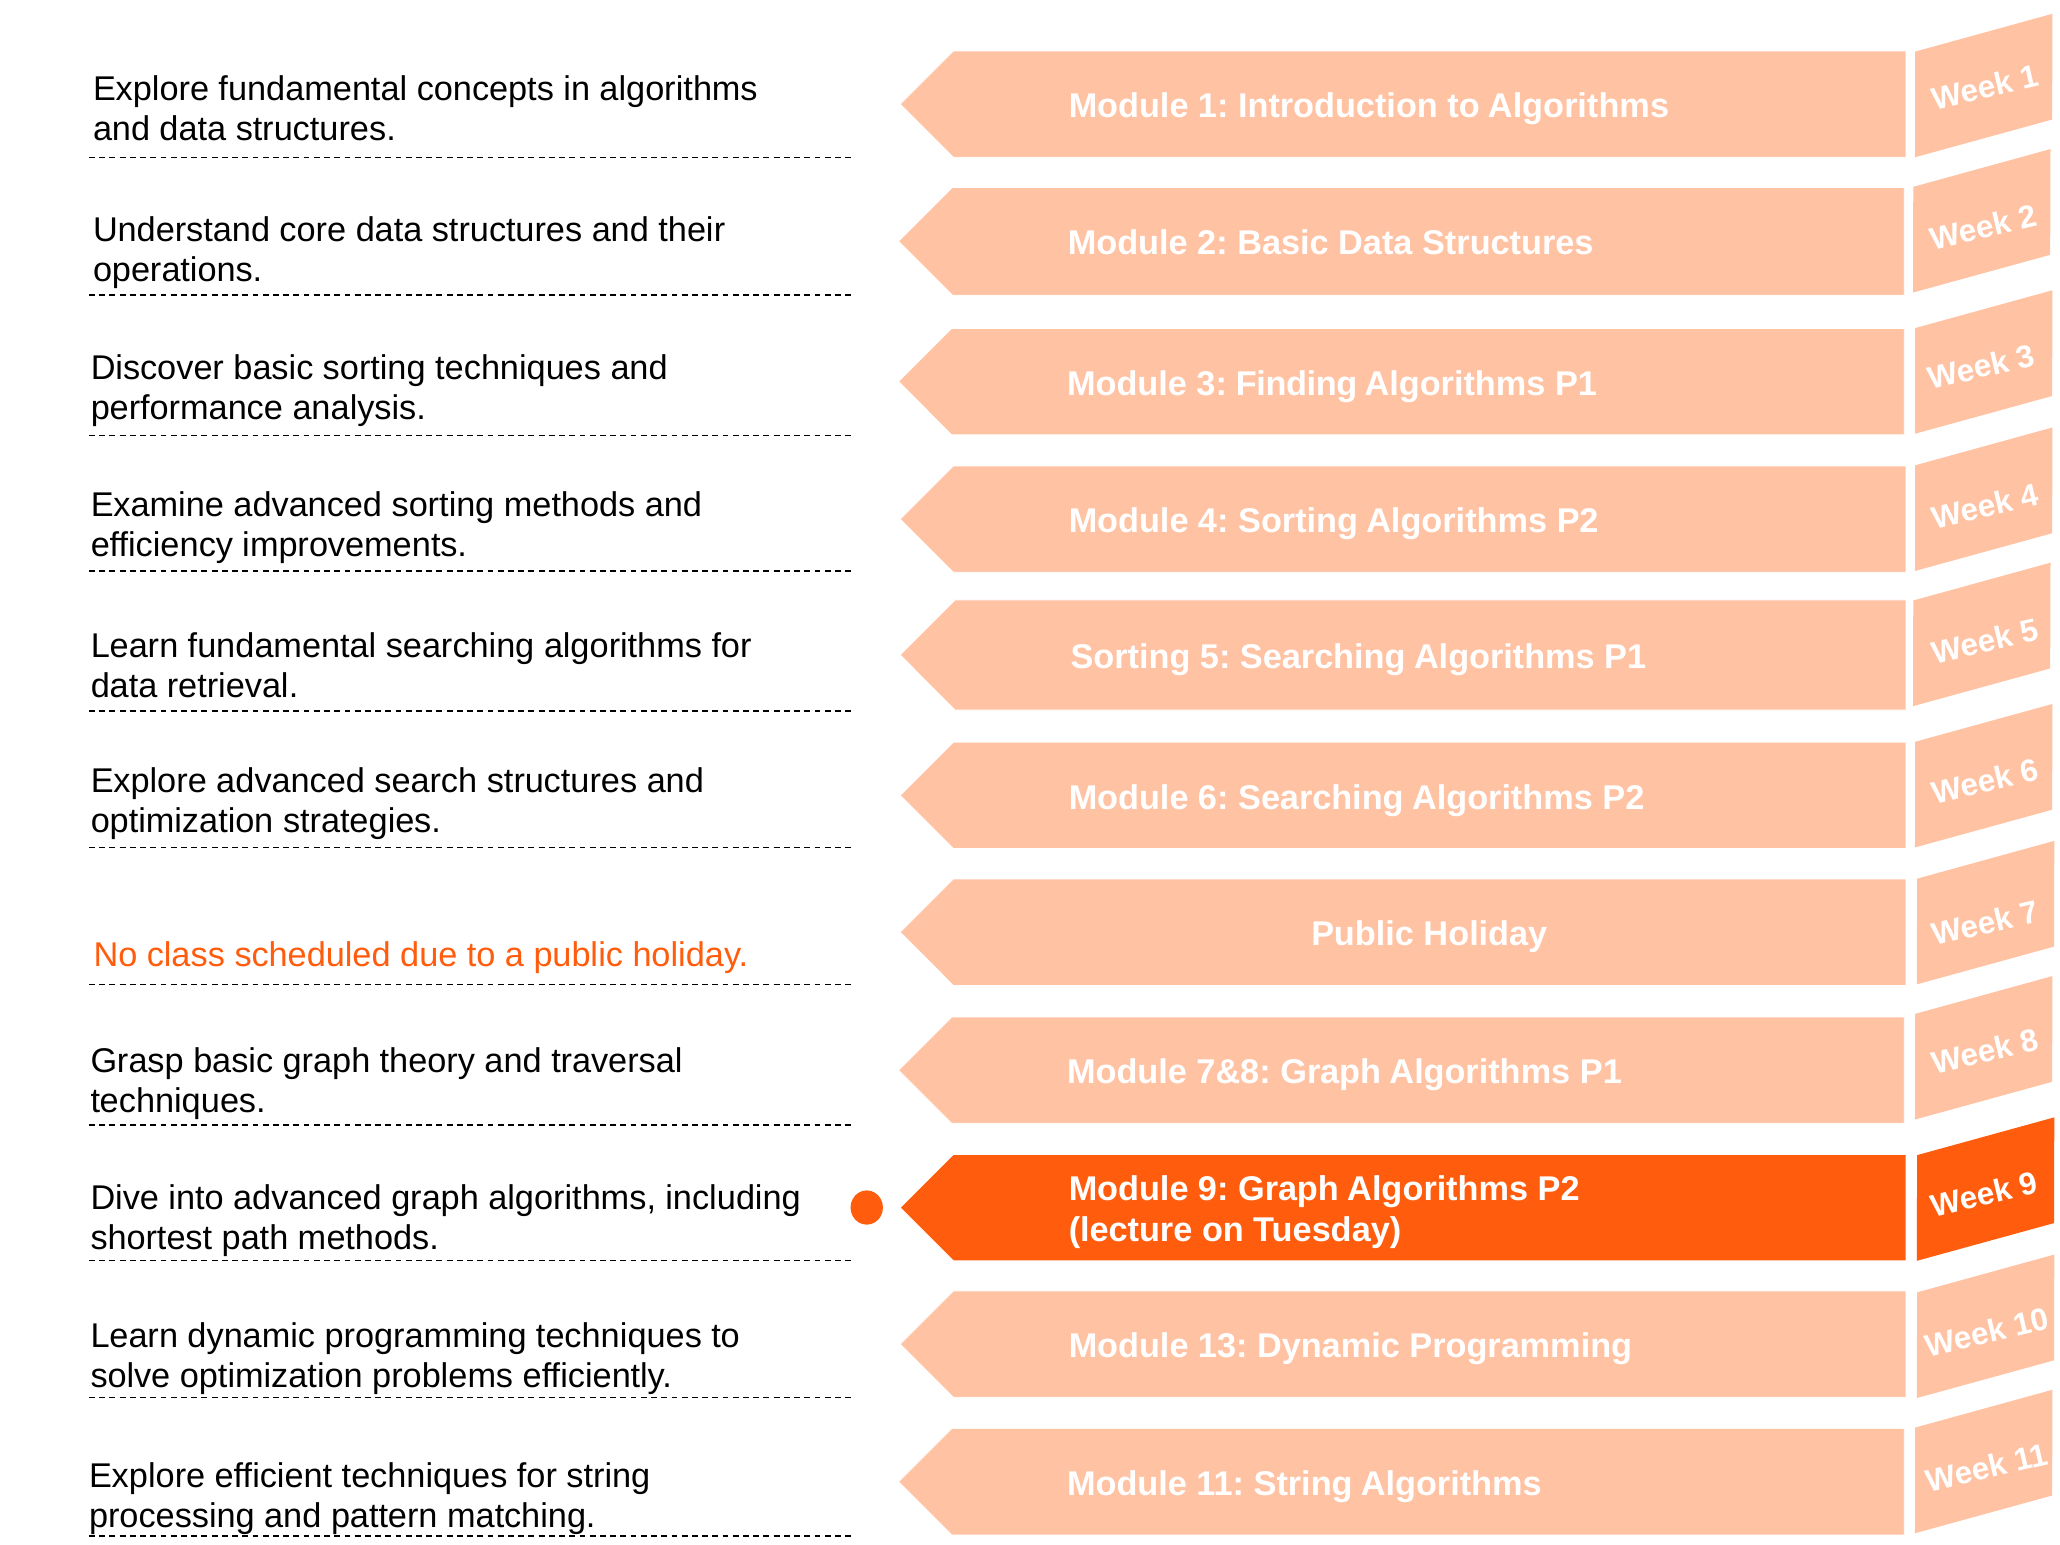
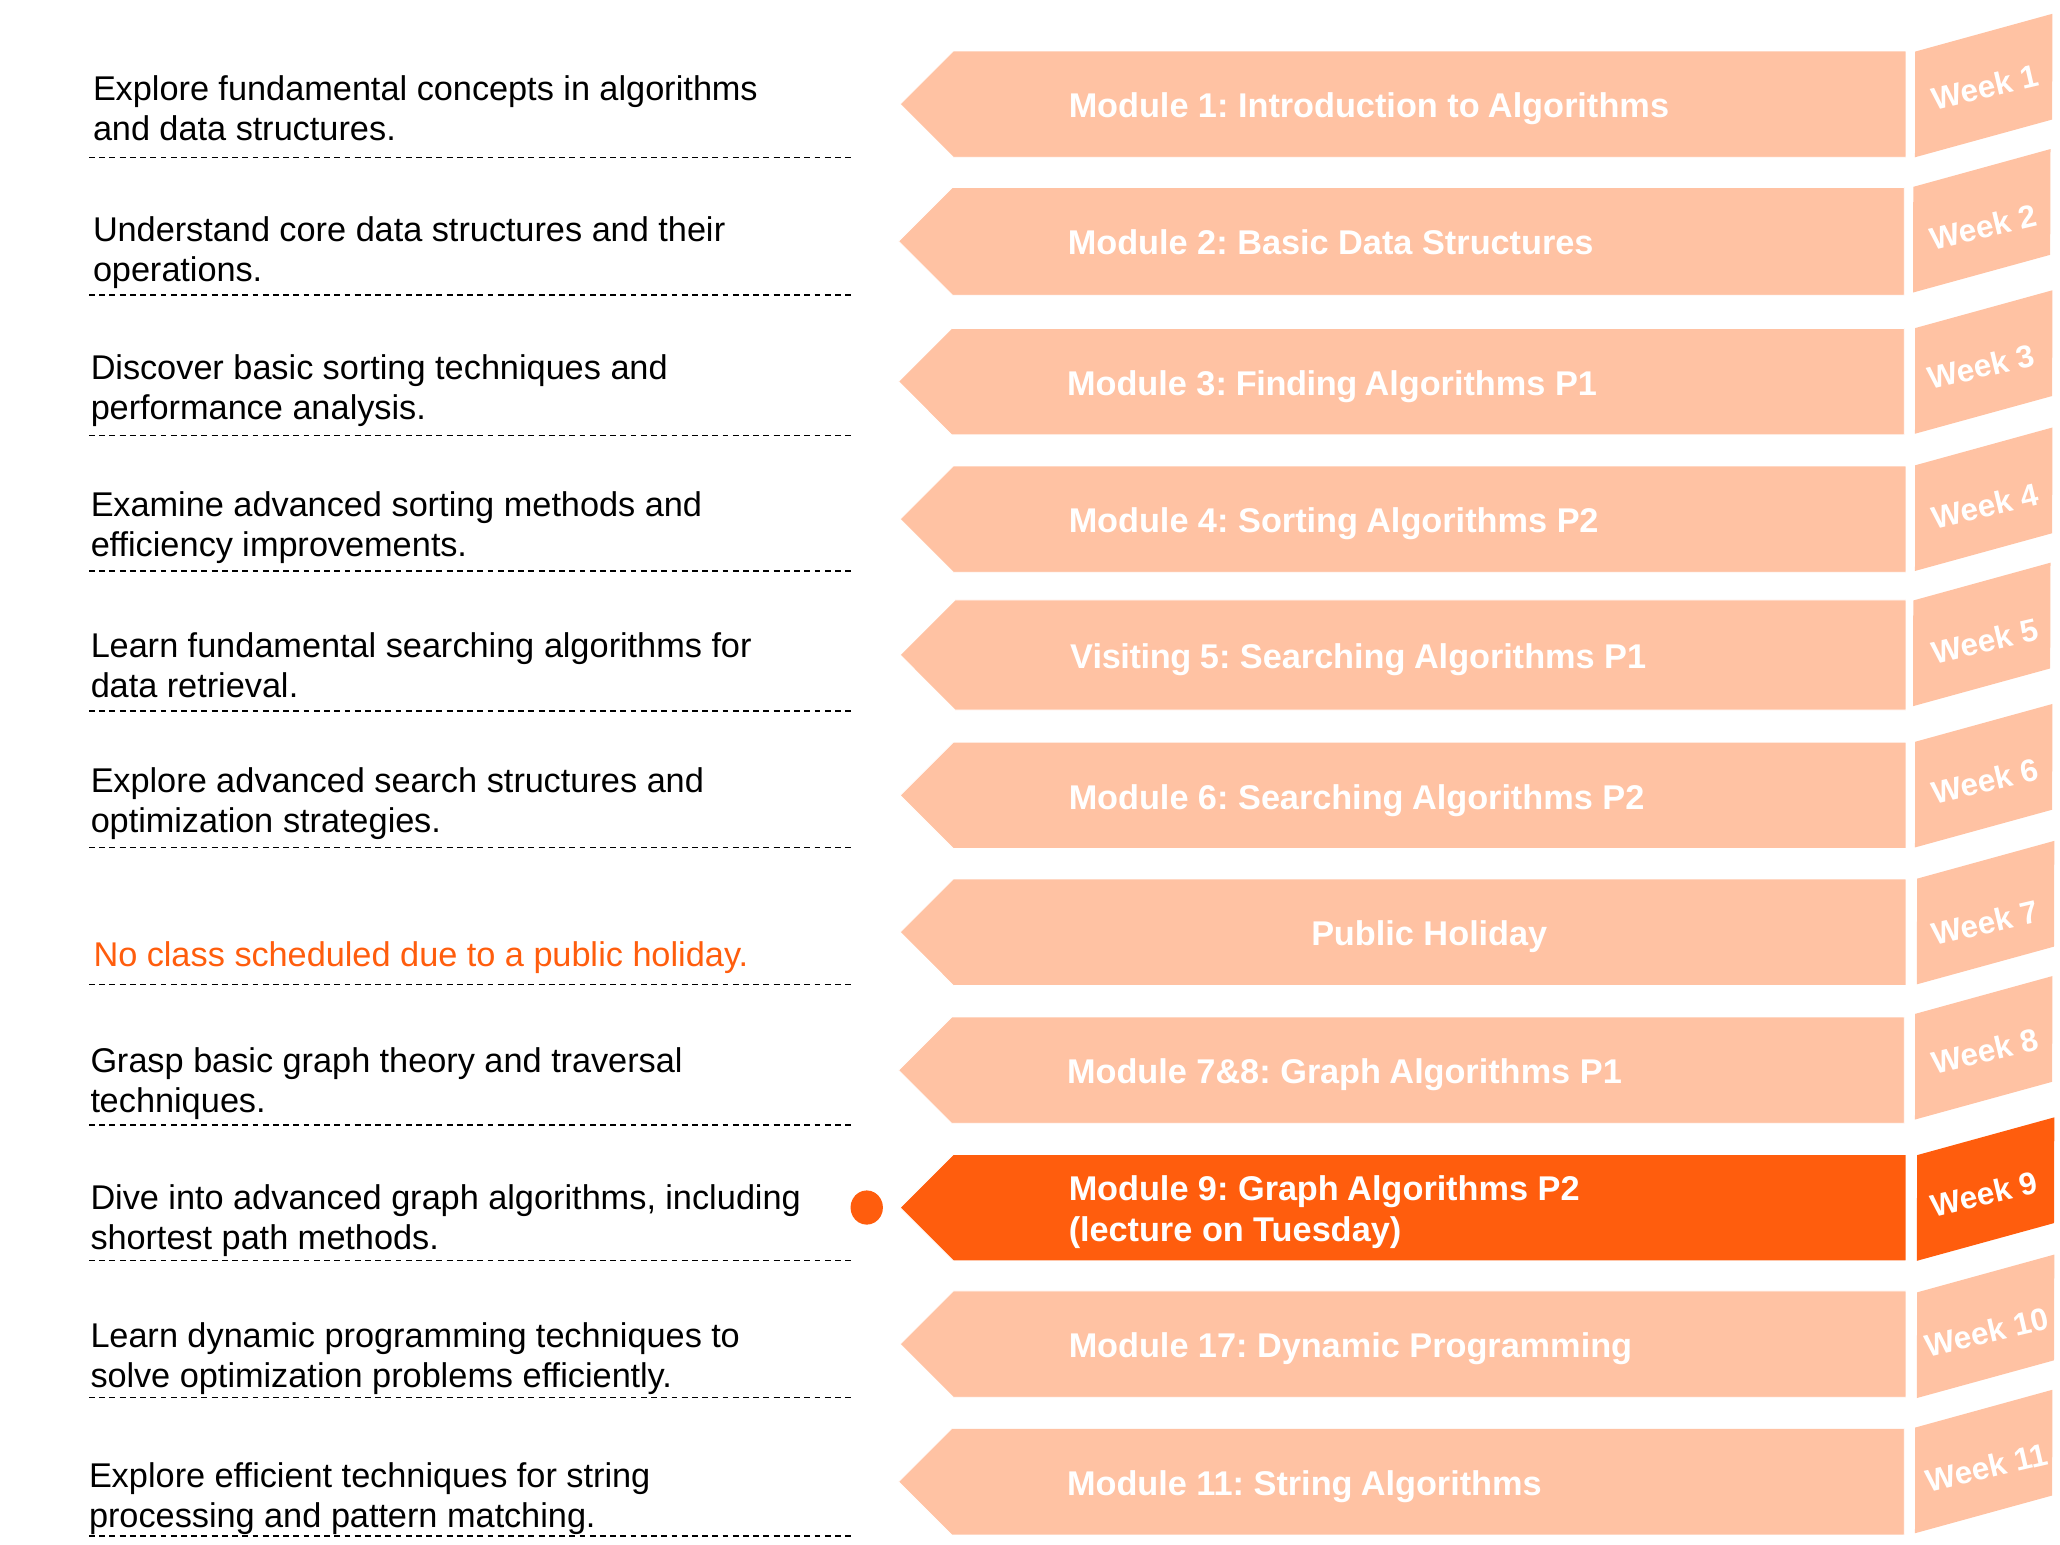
Sorting: Sorting -> Visiting (1131, 657)
13: 13 -> 17 (1223, 1346)
